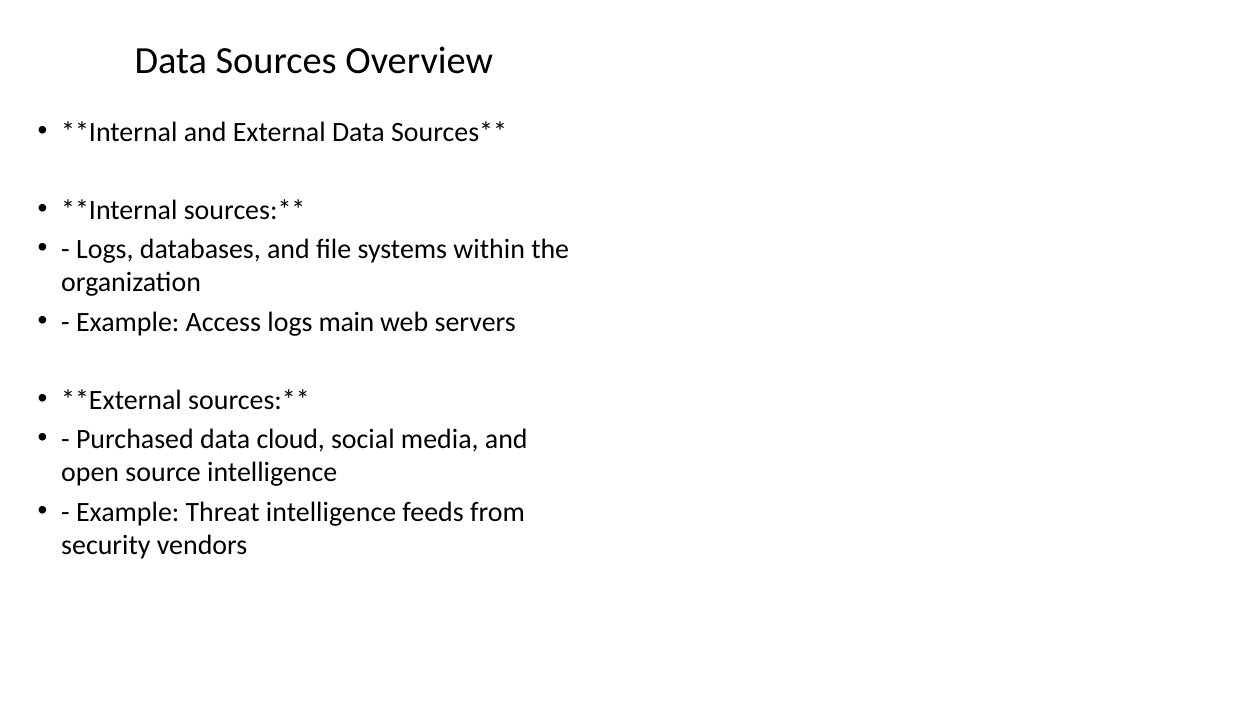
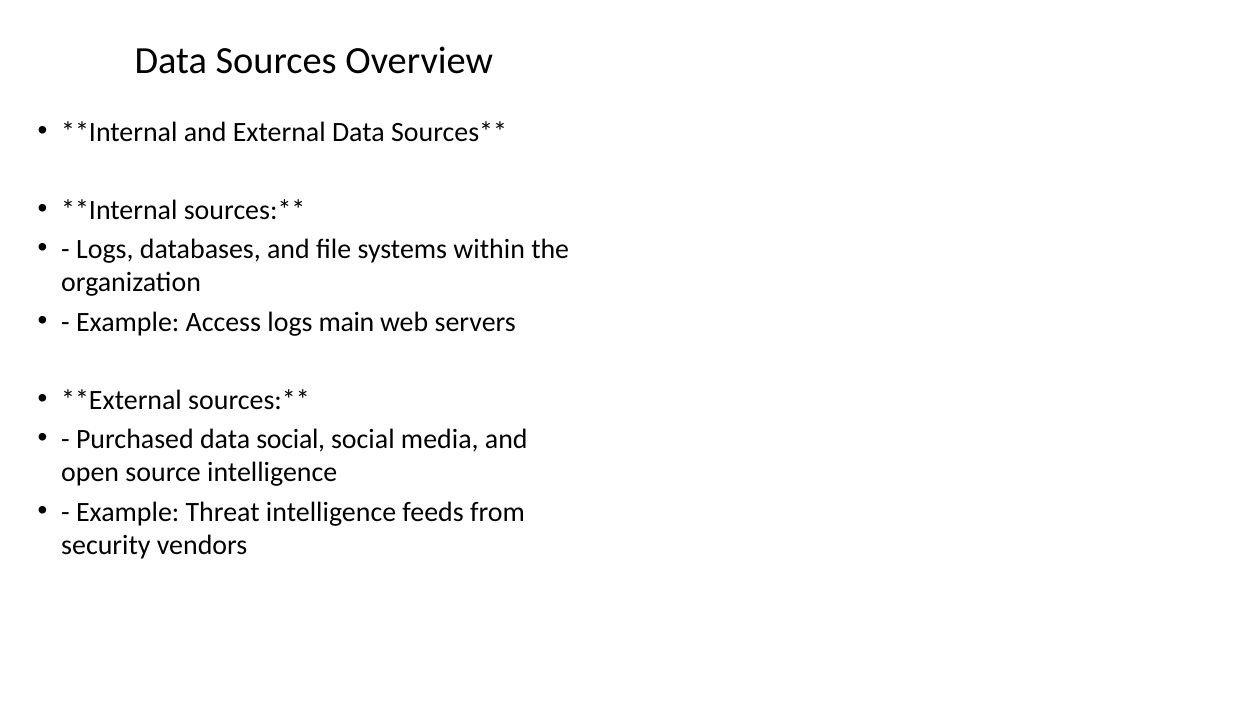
data cloud: cloud -> social (291, 439)
